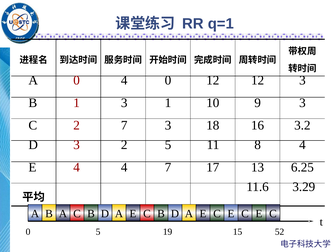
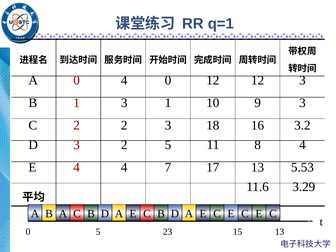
2 7: 7 -> 2 (124, 125)
6.25: 6.25 -> 5.53 (302, 167)
19: 19 -> 23 (168, 232)
15 52: 52 -> 13 (280, 232)
